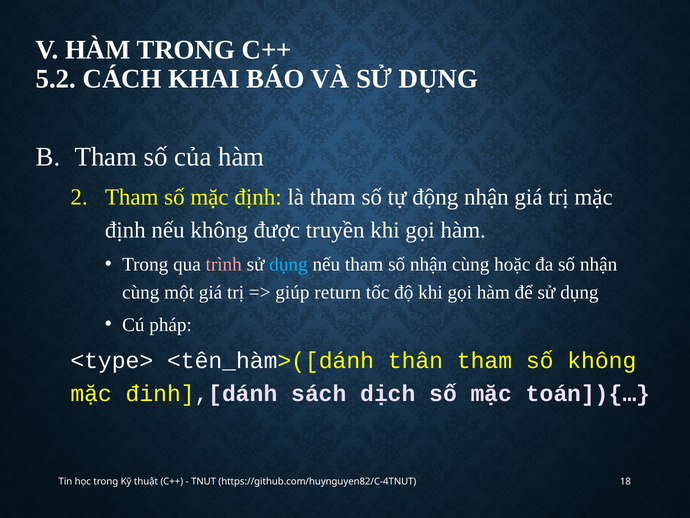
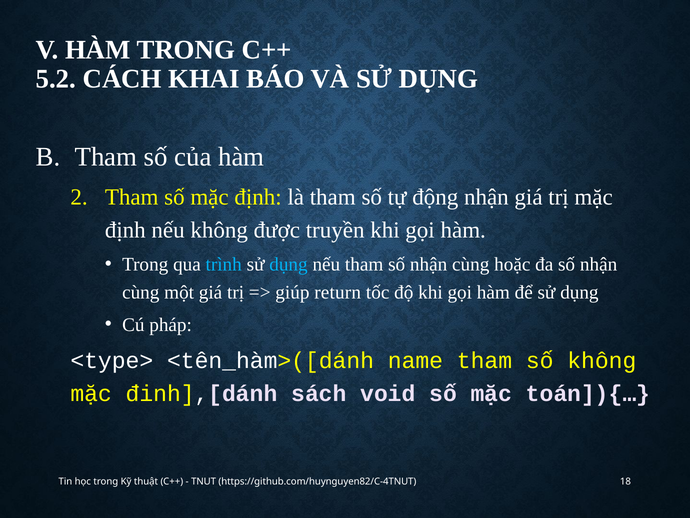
trình colour: pink -> light blue (224, 264)
thân: thân -> name (415, 360)
dịch: dịch -> void (388, 393)
